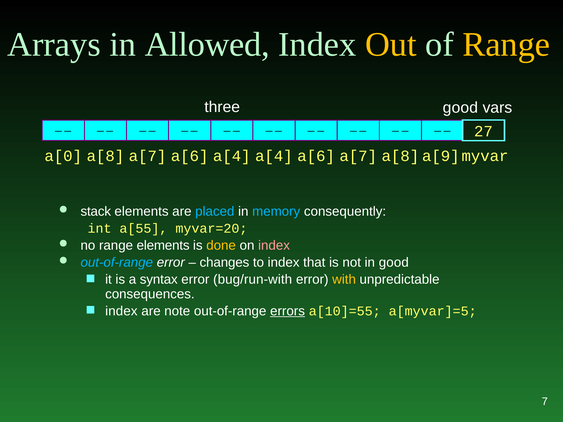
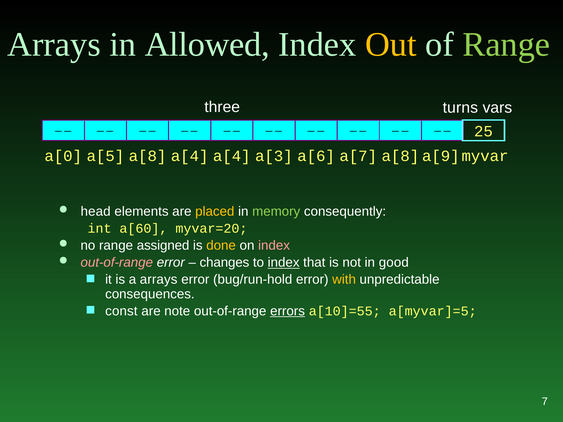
Range colour: yellow -> light green (506, 44)
good: good -> turns (460, 108)
27: 27 -> 25 (483, 132)
a[8: a[8 -> a[5 (105, 156)
a[0 a[7: a[7 -> a[8 (148, 156)
a[6: a[6 -> a[4 (190, 156)
a[4 a[4: a[4 -> a[3 (274, 156)
stack: stack -> head (96, 212)
placed colour: light blue -> yellow (215, 212)
memory colour: light blue -> light green (276, 212)
a[55: a[55 -> a[60 (143, 229)
range elements: elements -> assigned (163, 246)
out-of-range colour: light blue -> pink (117, 263)
index underline: none -> present (284, 263)
a syntax: syntax -> arrays (159, 280)
bug/run-with: bug/run-with -> bug/run-hold (253, 280)
index: index -> const (121, 311)
